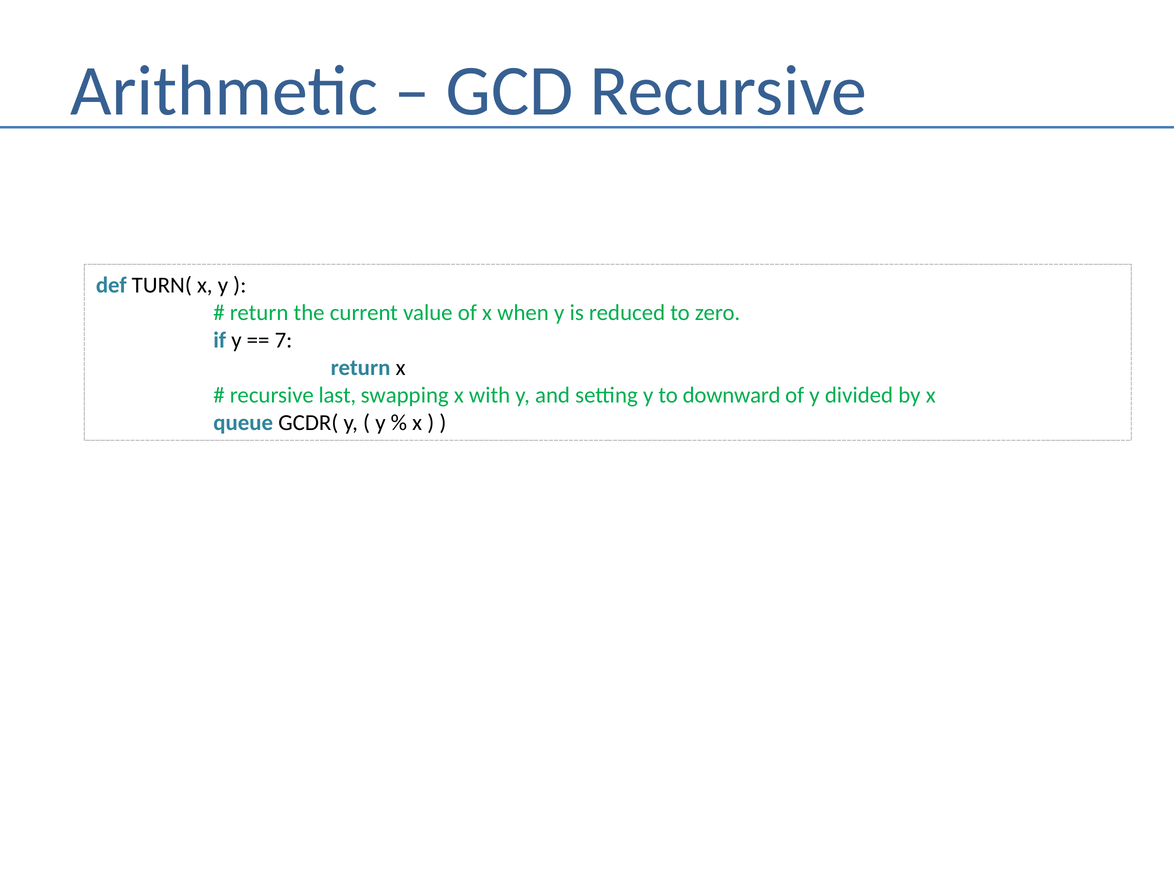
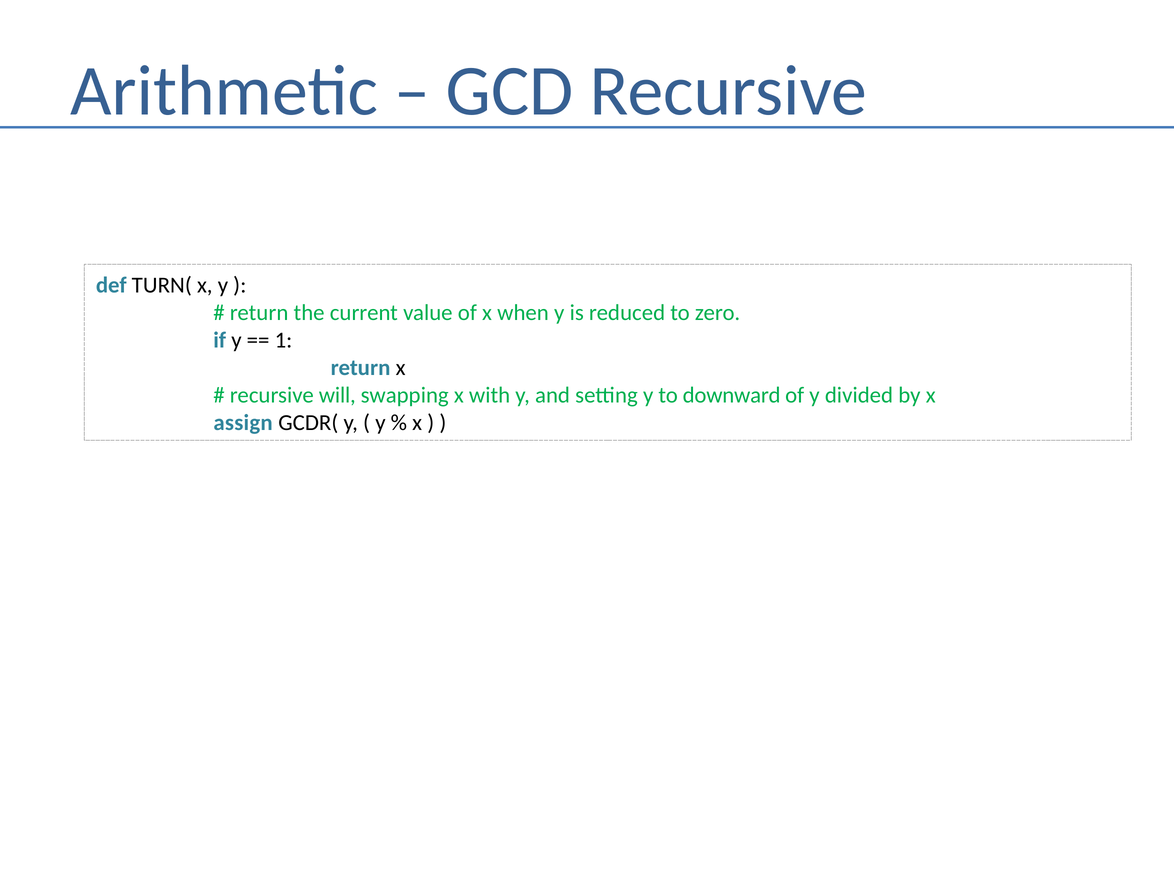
7: 7 -> 1 (284, 340)
last: last -> will (337, 395)
queue: queue -> assign (243, 422)
